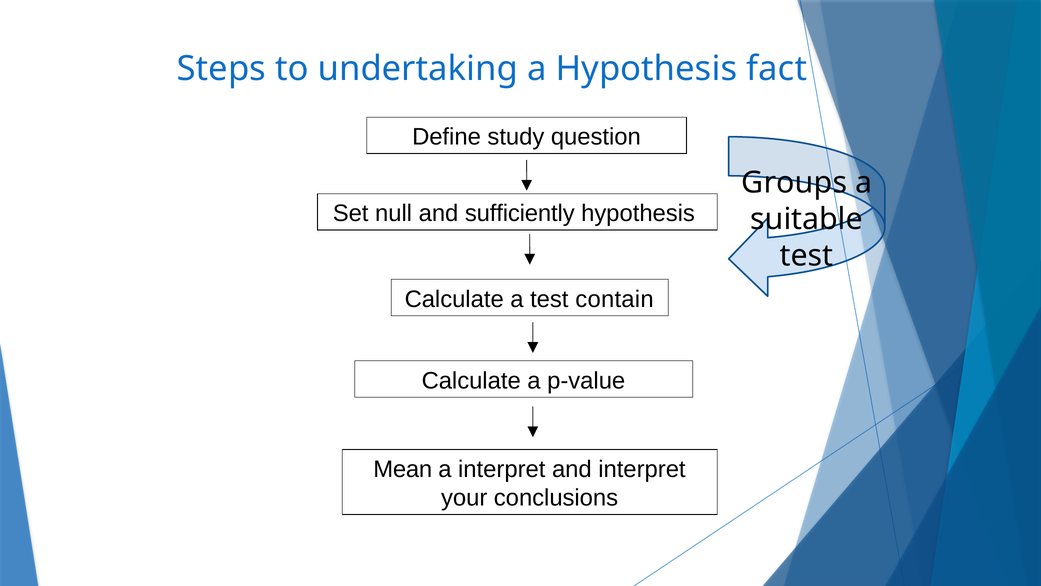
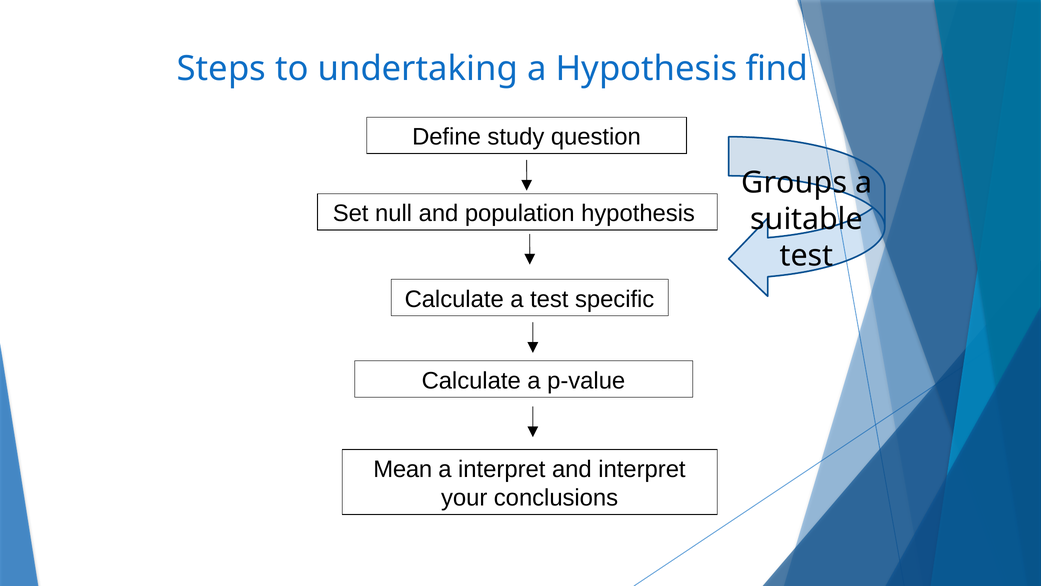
fact: fact -> find (777, 69)
sufficiently: sufficiently -> population (520, 213)
contain: contain -> specific (615, 299)
